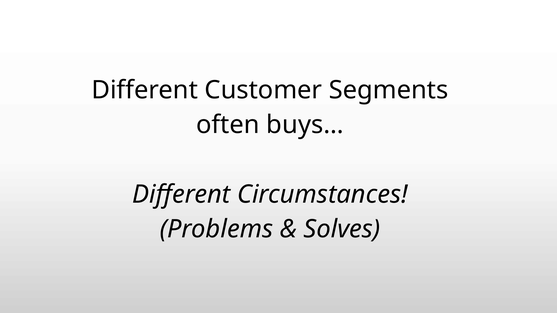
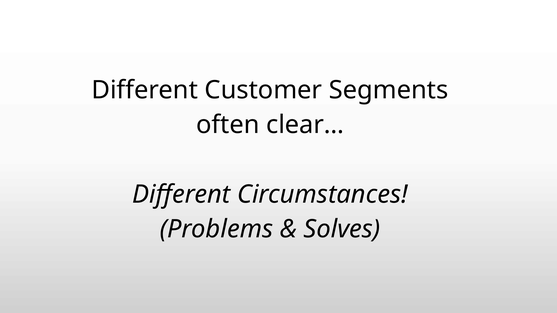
buys…: buys… -> clear… (305, 125)
